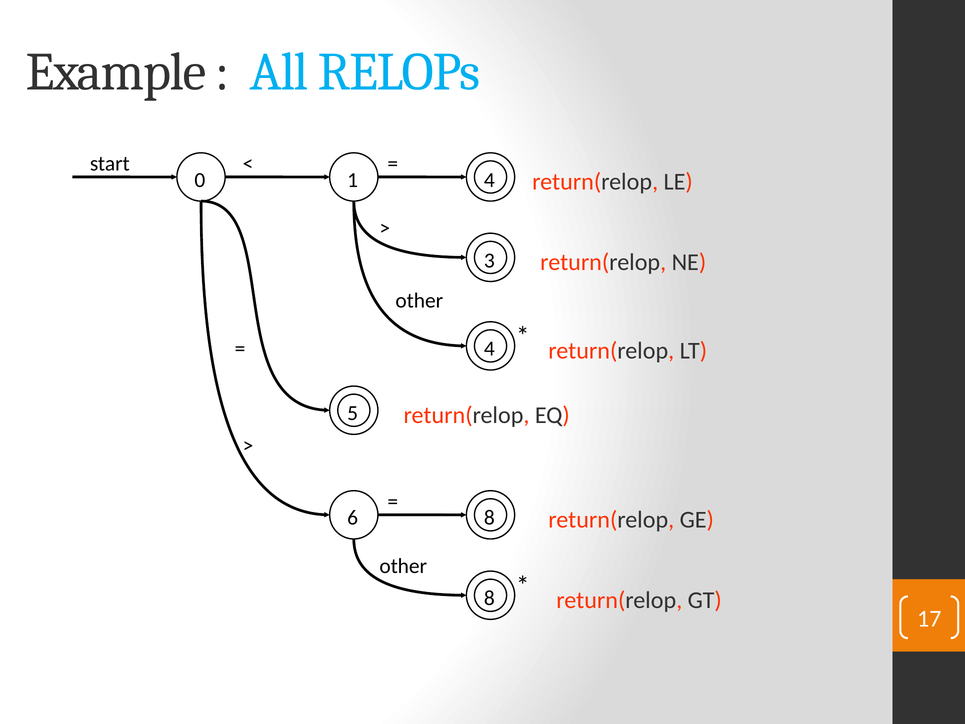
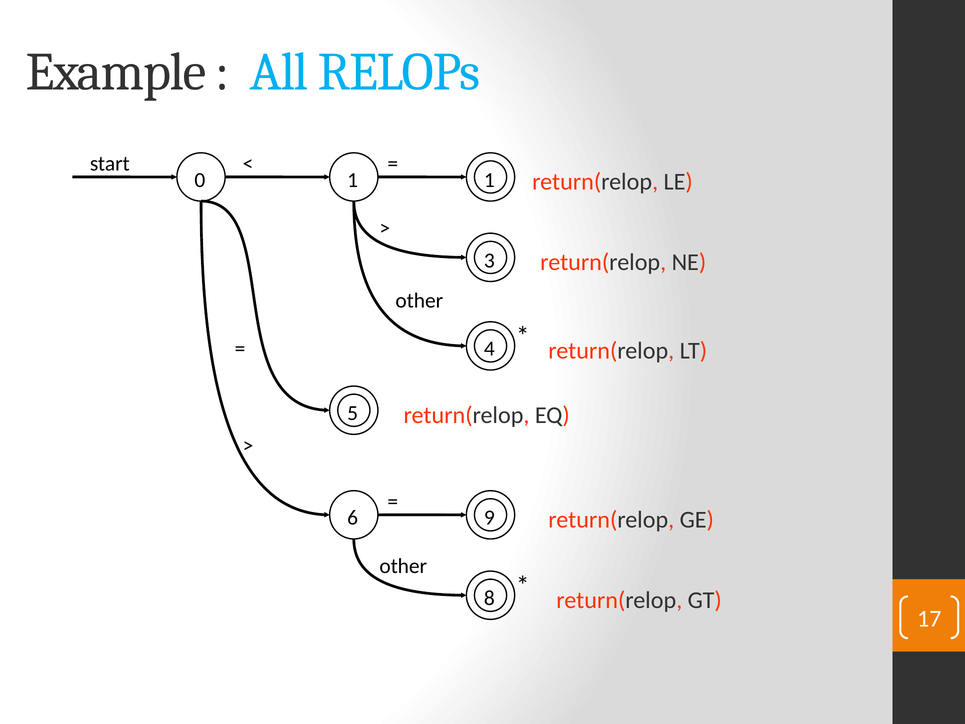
1 4: 4 -> 1 (489, 180)
6 8: 8 -> 9 (489, 518)
